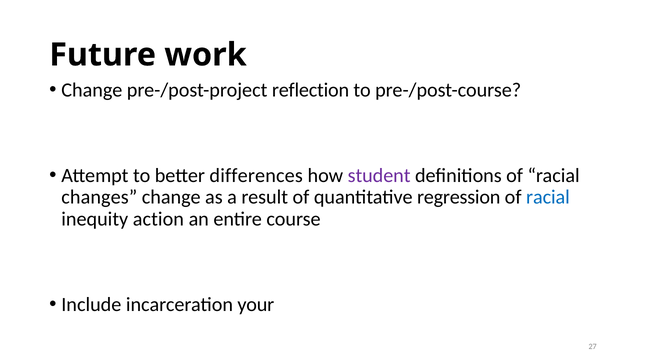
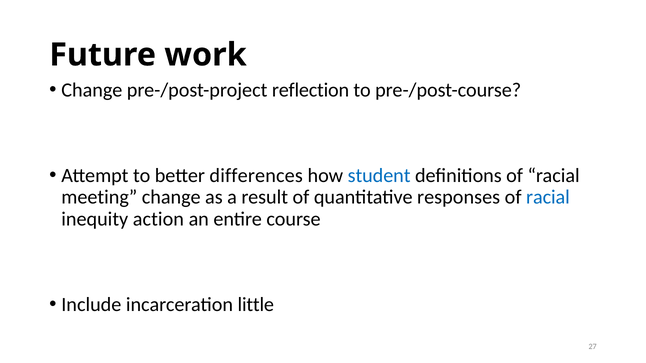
student colour: purple -> blue (379, 176)
changes: changes -> meeting (99, 197)
regression: regression -> responses (459, 197)
your: your -> little (256, 305)
